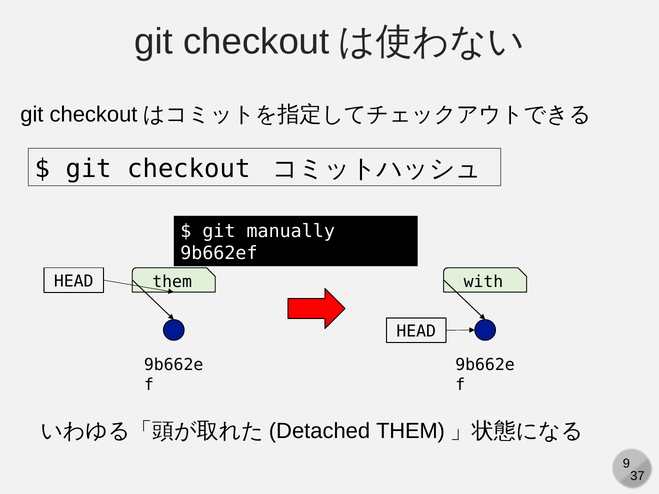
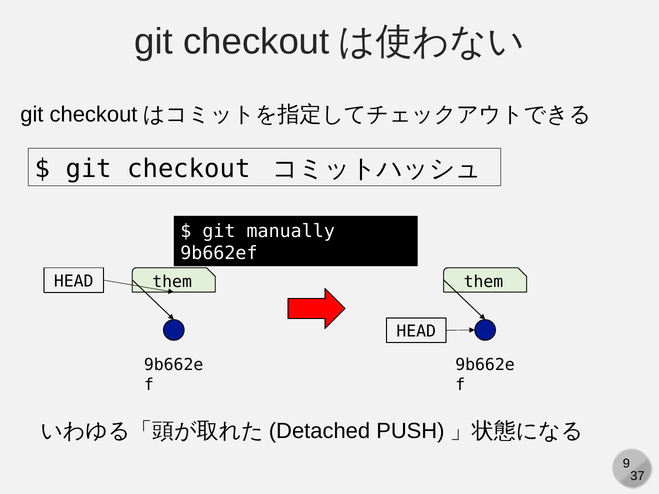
with: with -> them (483, 282)
THEM: THEM -> PUSH (410, 431)
